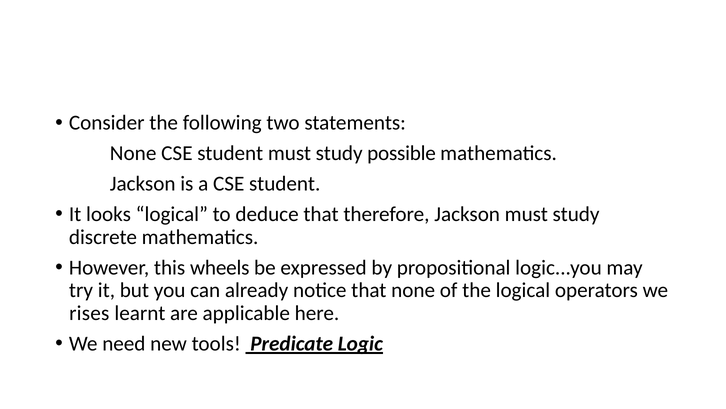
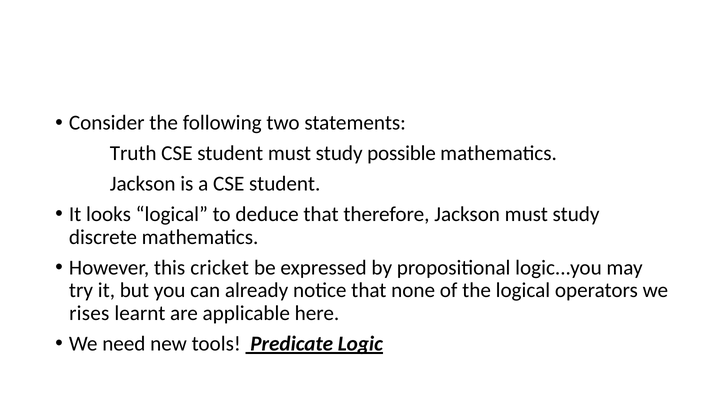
None: None -> Truth (133, 153)
wheels: wheels -> cricket (220, 267)
